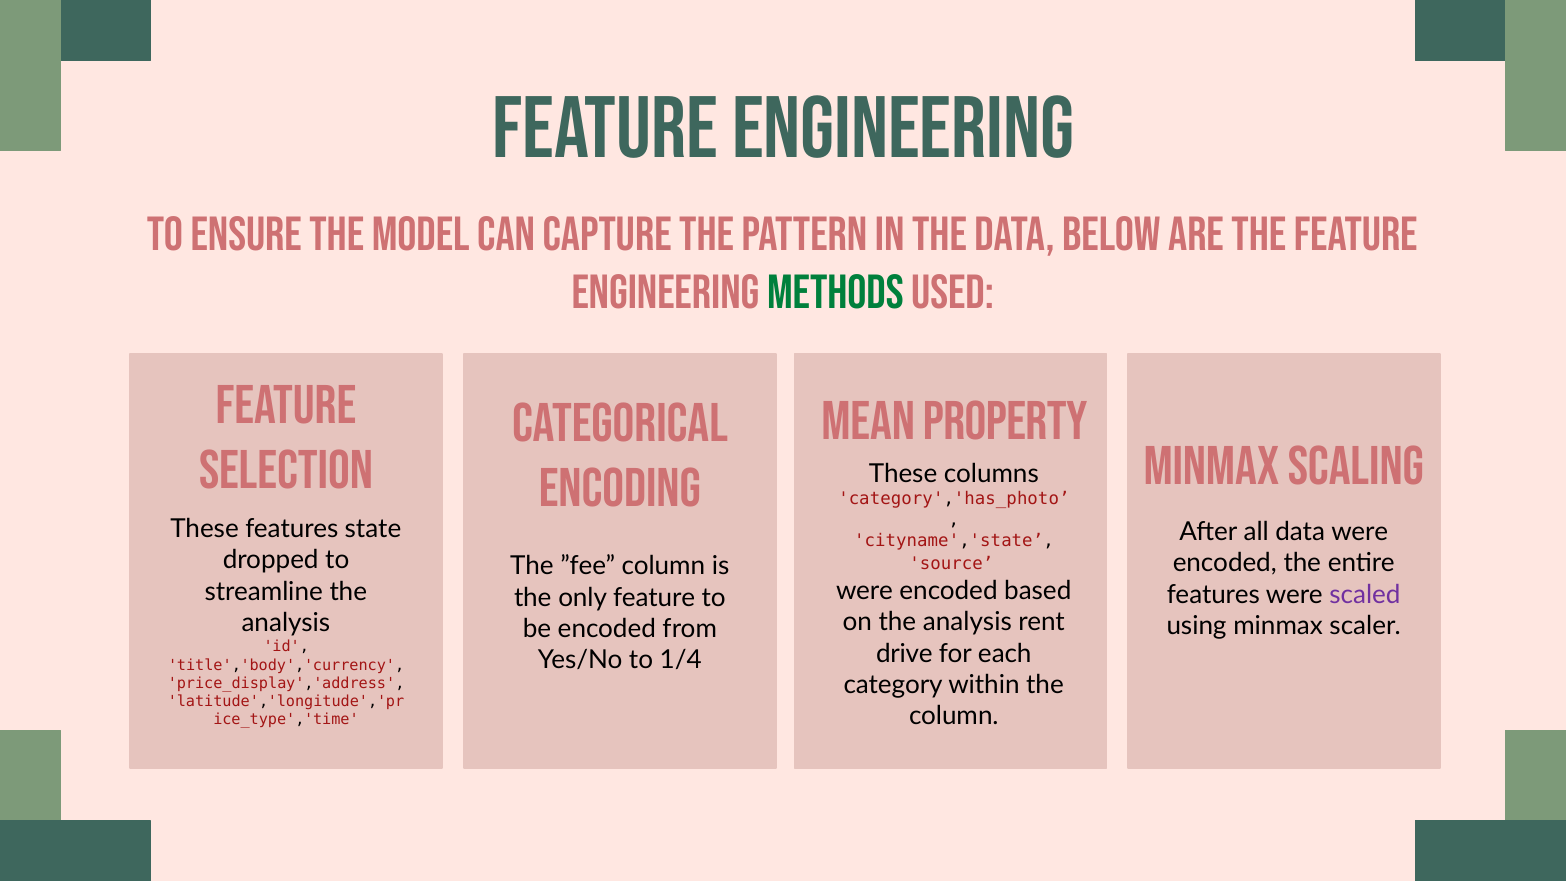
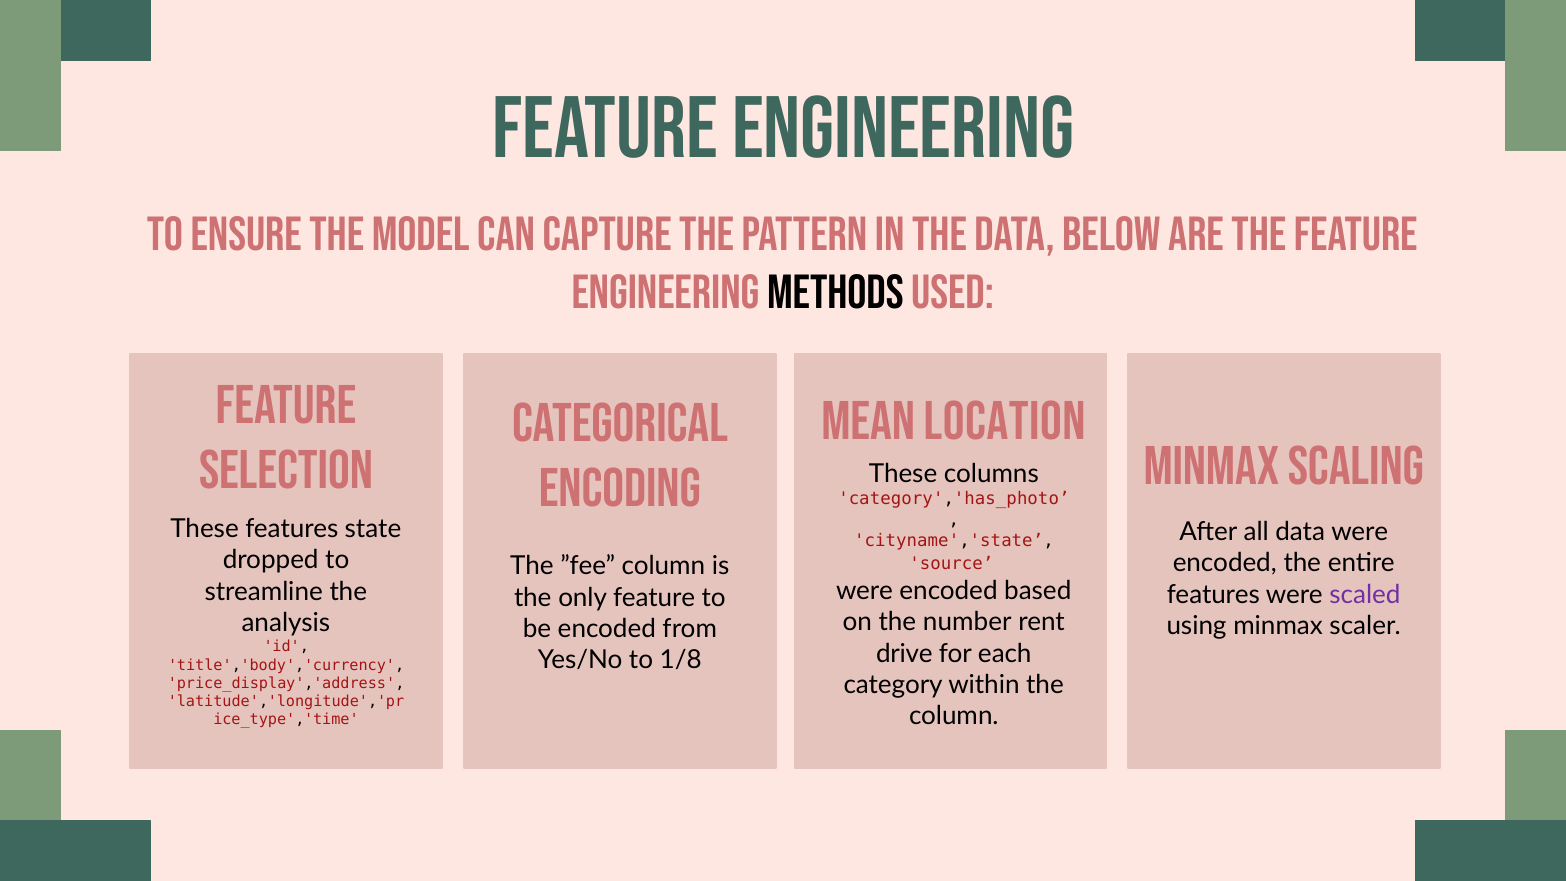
methods colour: green -> black (835, 293)
PROPERTY: PROPERTY -> LOCATION (1005, 421)
on the analysis: analysis -> number (967, 622)
1/4: 1/4 -> 1/8 (681, 660)
